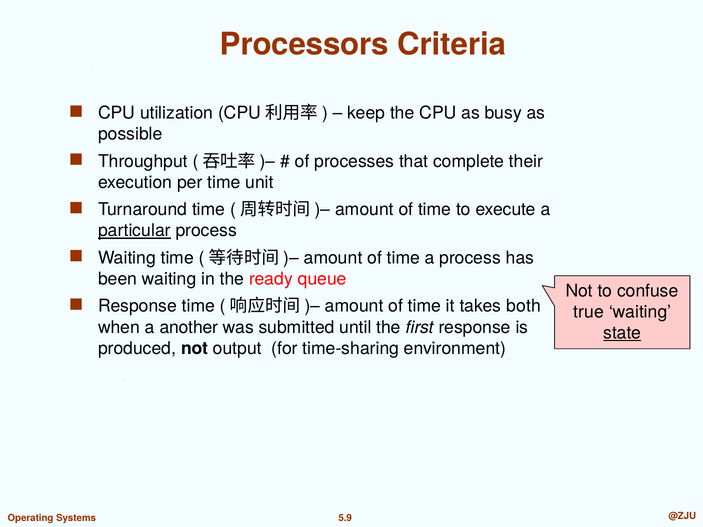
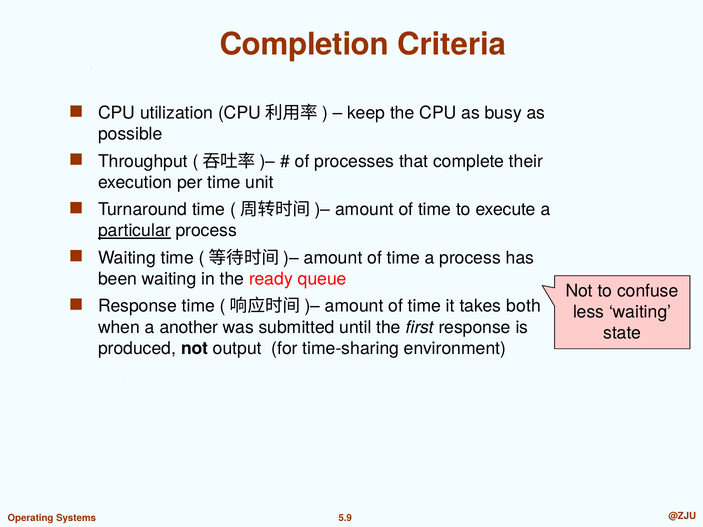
Processors: Processors -> Completion (304, 44)
true: true -> less (589, 312)
state underline: present -> none (622, 333)
